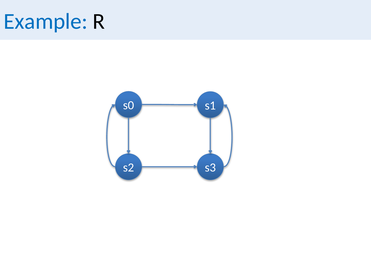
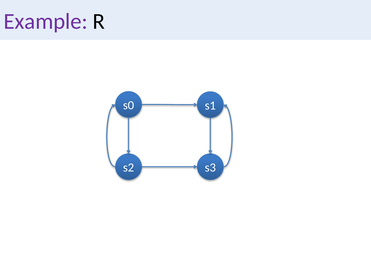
Example colour: blue -> purple (46, 21)
